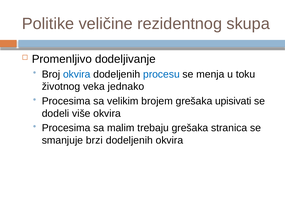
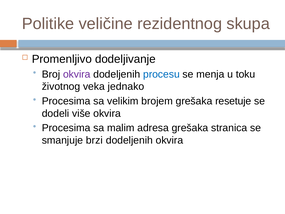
okvira colour: blue -> purple (77, 74)
upisivati: upisivati -> resetuje (233, 101)
trebaju: trebaju -> adresa (153, 128)
